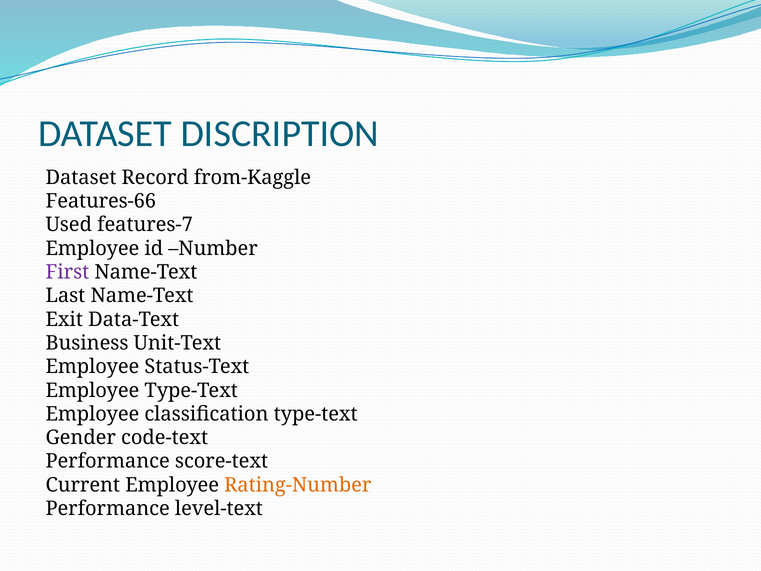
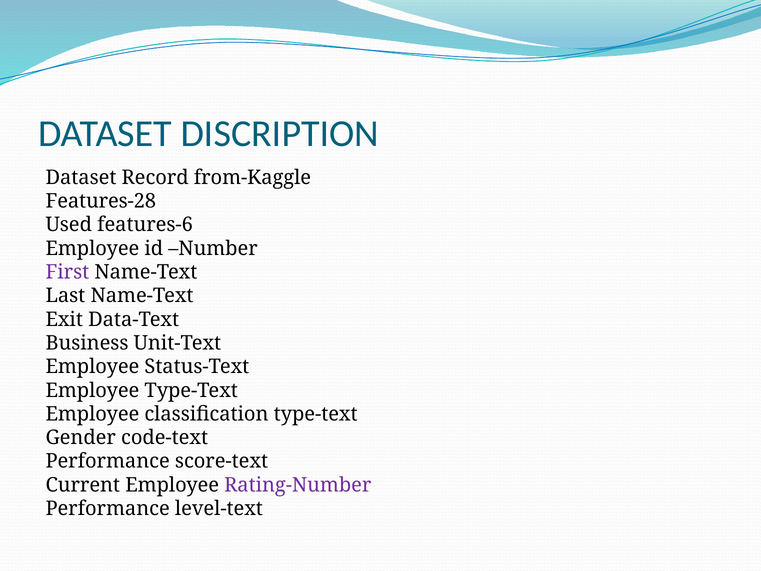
Features-66: Features-66 -> Features-28 (101, 201)
features-7: features-7 -> features-6 (145, 225)
Rating-Number colour: orange -> purple (298, 485)
